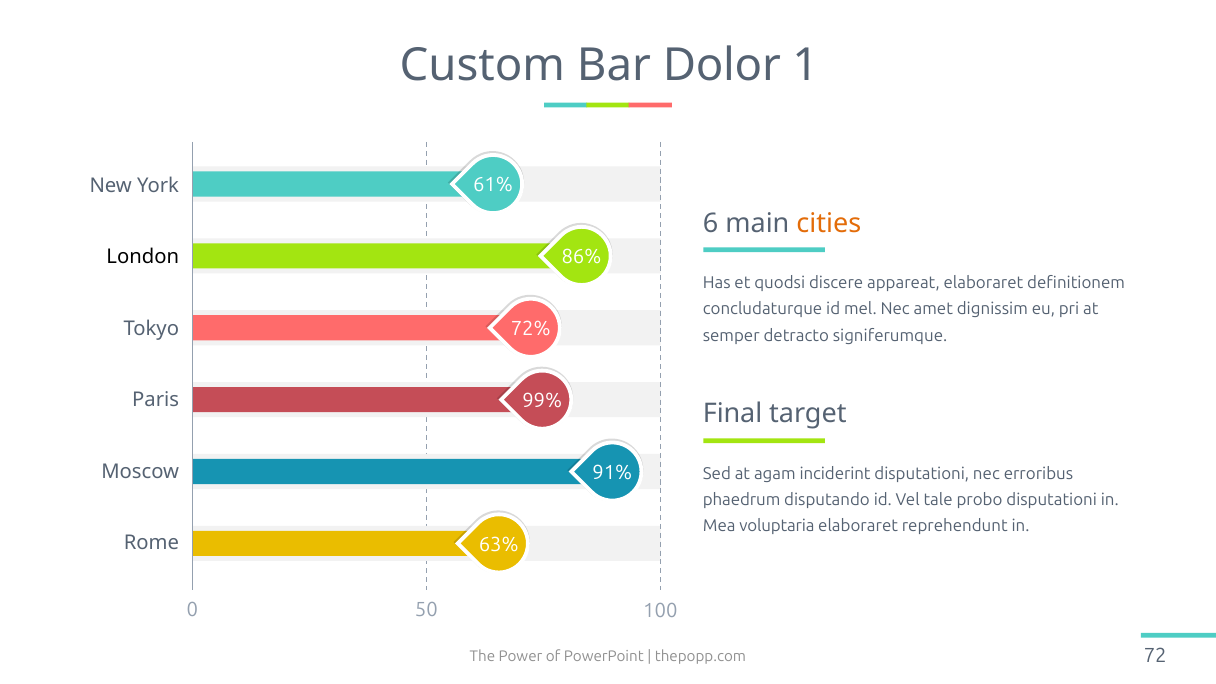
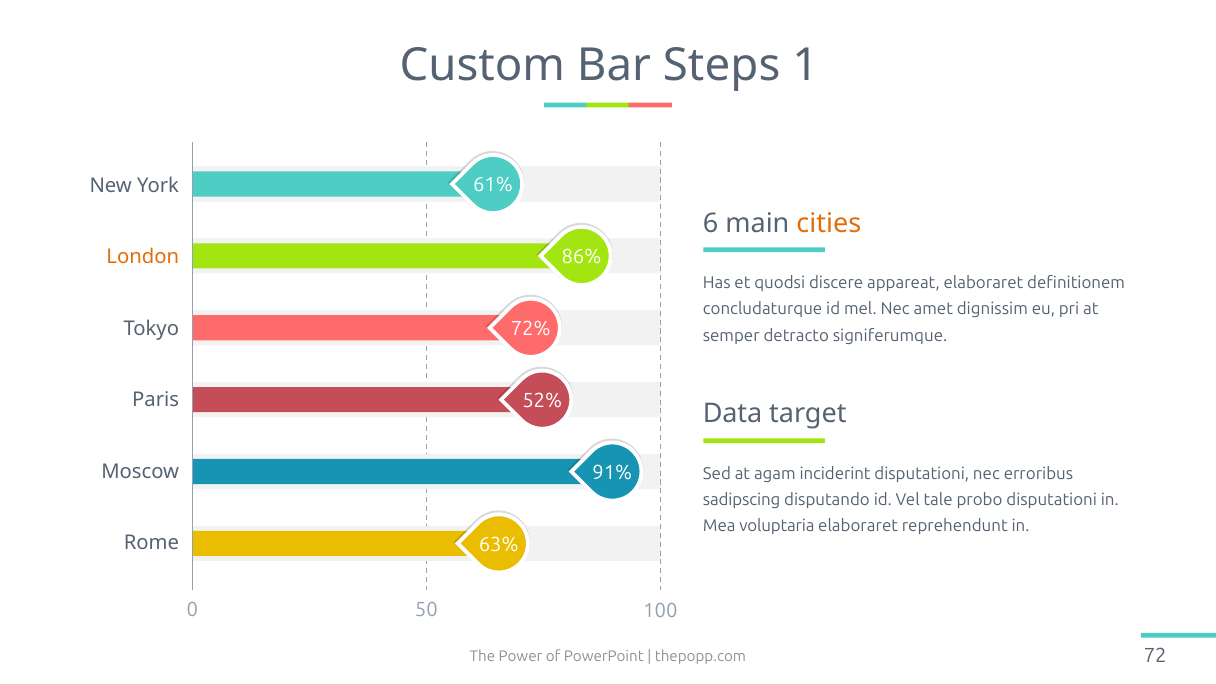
Dolor: Dolor -> Steps (722, 65)
London colour: black -> orange (143, 257)
99%: 99% -> 52% (542, 401)
Final: Final -> Data (733, 414)
phaedrum: phaedrum -> sadipscing (742, 500)
